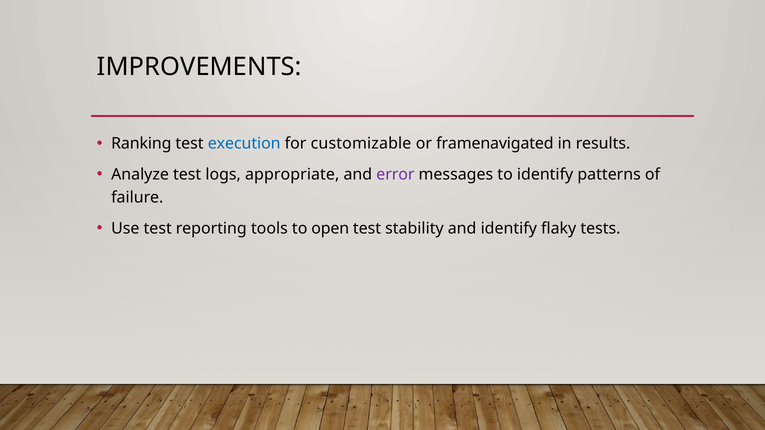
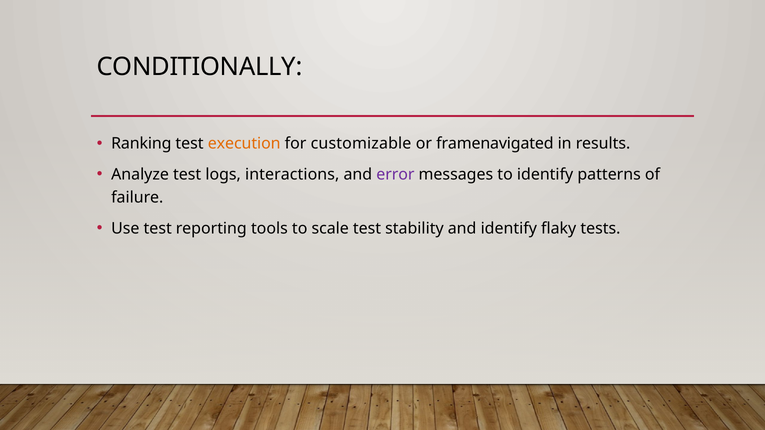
IMPROVEMENTS: IMPROVEMENTS -> CONDITIONALLY (199, 67)
execution colour: blue -> orange (244, 144)
appropriate: appropriate -> interactions (292, 175)
open: open -> scale (330, 229)
